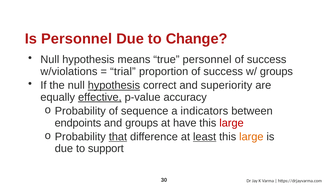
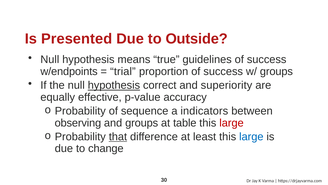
Is Personnel: Personnel -> Presented (77, 39)
Change: Change -> Outside (197, 39)
true personnel: personnel -> guidelines (207, 59)
w/violations: w/violations -> w/endpoints (69, 71)
effective underline: present -> none (100, 97)
endpoints: endpoints -> observing (78, 123)
have: have -> table (185, 123)
least underline: present -> none (205, 136)
large colour: orange -> blue (251, 136)
support: support -> change (106, 148)
